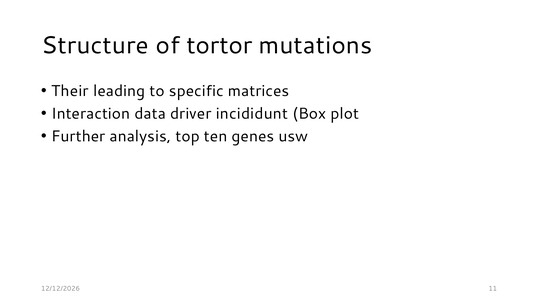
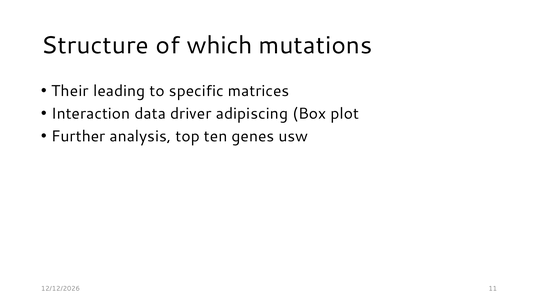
tortor: tortor -> which (219, 45)
incididunt: incididunt -> adipiscing (252, 114)
